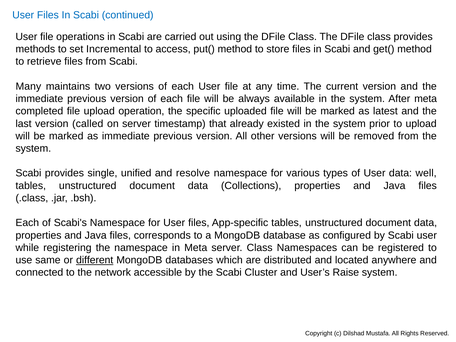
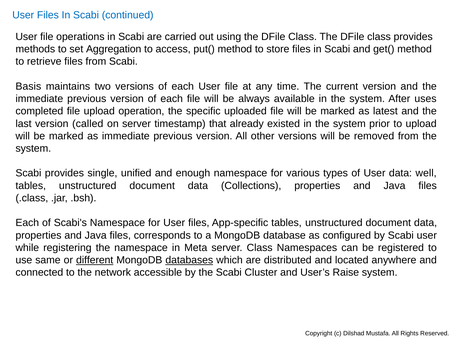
Incremental: Incremental -> Aggregation (114, 49)
Many: Many -> Basis (28, 86)
After meta: meta -> uses (425, 99)
resolve: resolve -> enough (193, 173)
databases underline: none -> present (189, 260)
